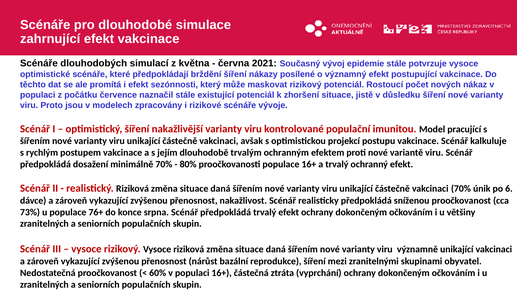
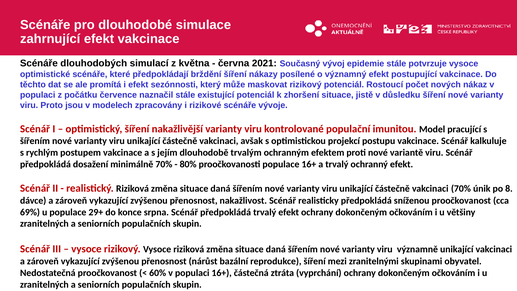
6: 6 -> 8 (509, 189)
73%: 73% -> 69% (30, 212)
76+: 76+ -> 29+ (96, 212)
